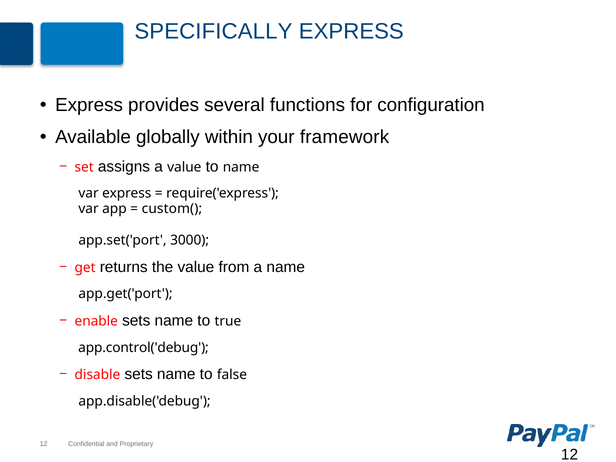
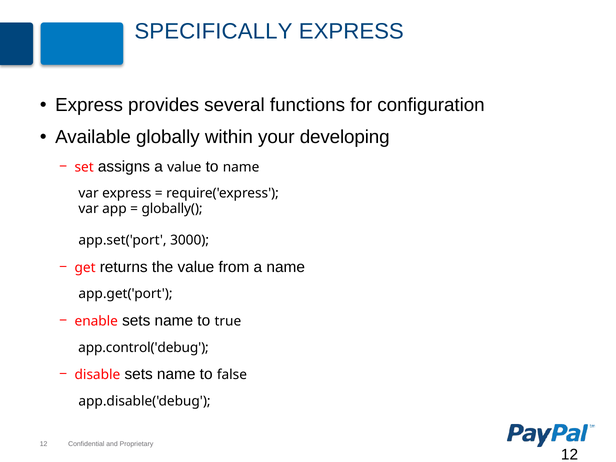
framework: framework -> developing (345, 137)
custom(: custom( -> globally( (172, 209)
